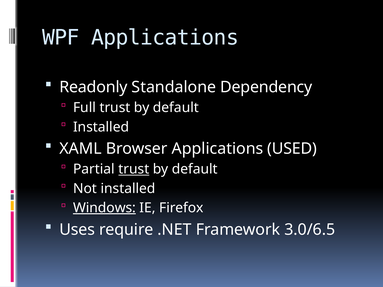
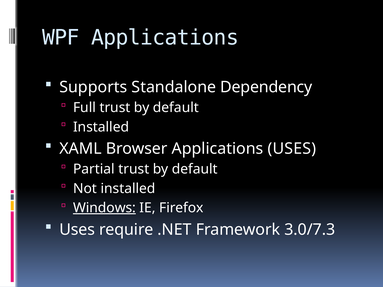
Readonly: Readonly -> Supports (93, 87)
Applications USED: USED -> USES (292, 149)
trust underline: present -> none (134, 169)
3.0/6.5: 3.0/6.5 -> 3.0/7.3 (310, 230)
